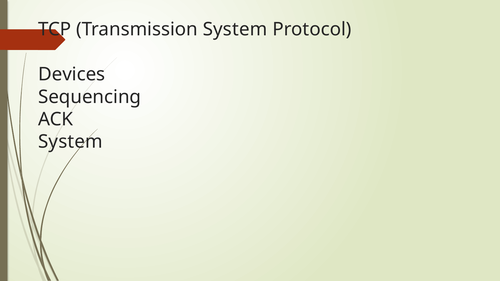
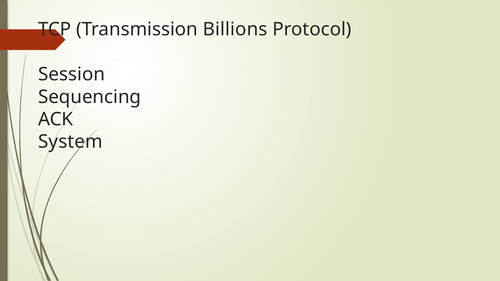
Transmission System: System -> Billions (235, 29)
Devices: Devices -> Session (72, 74)
